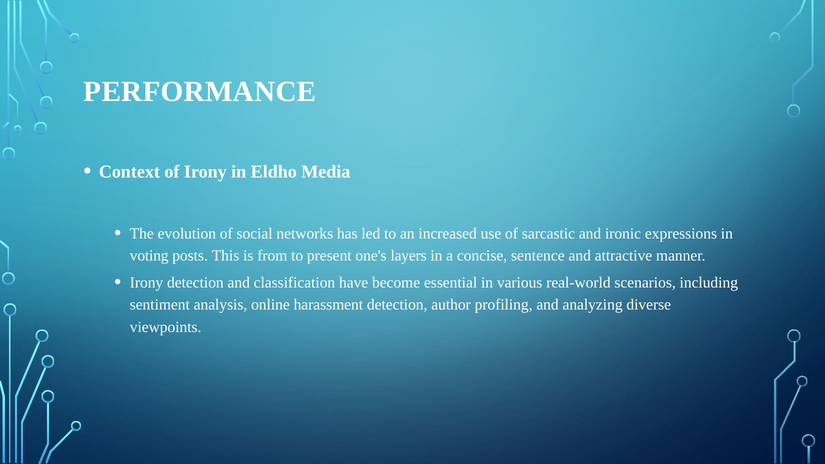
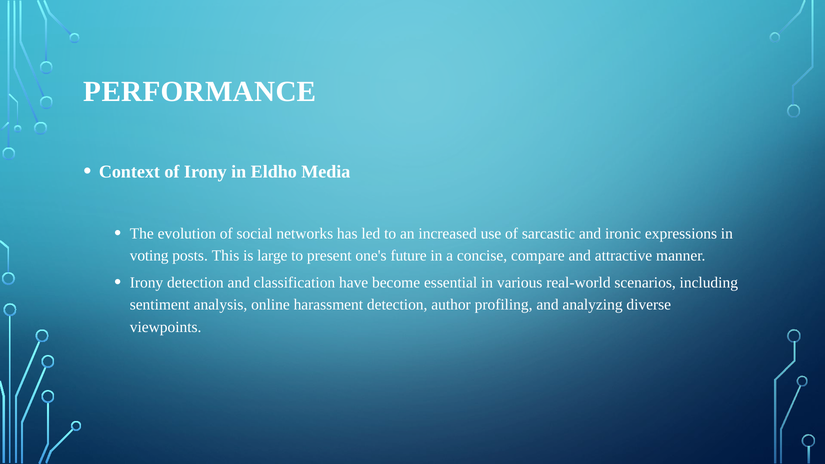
from: from -> large (272, 256)
layers: layers -> future (409, 256)
sentence: sentence -> compare (538, 256)
